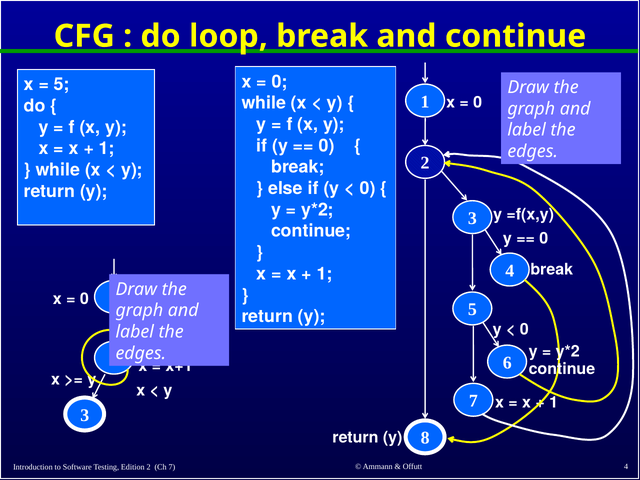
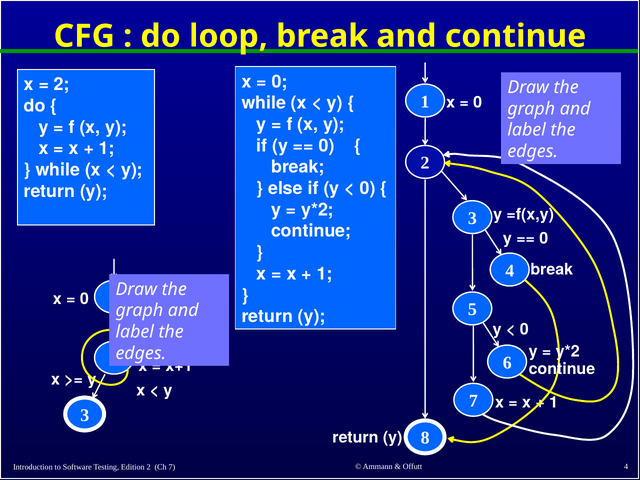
5: 5 -> 2 (62, 85)
